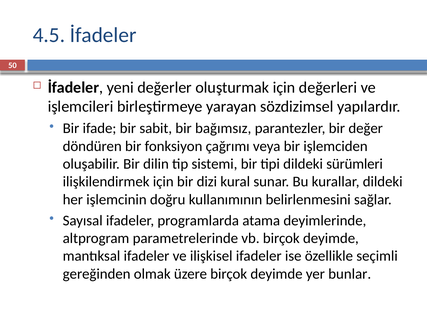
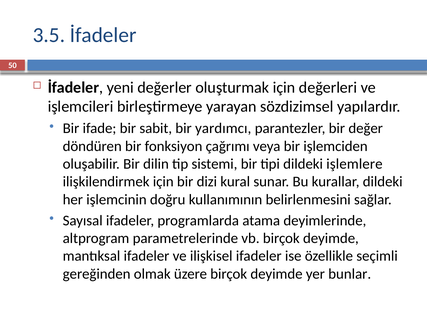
4.5: 4.5 -> 3.5 (49, 35)
bağımsız: bağımsız -> yardımcı (223, 128)
sürümleri: sürümleri -> işlemlere (354, 164)
